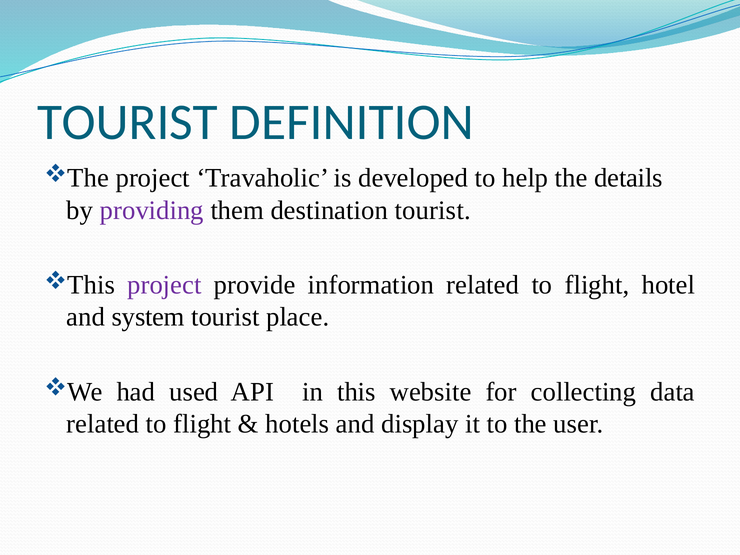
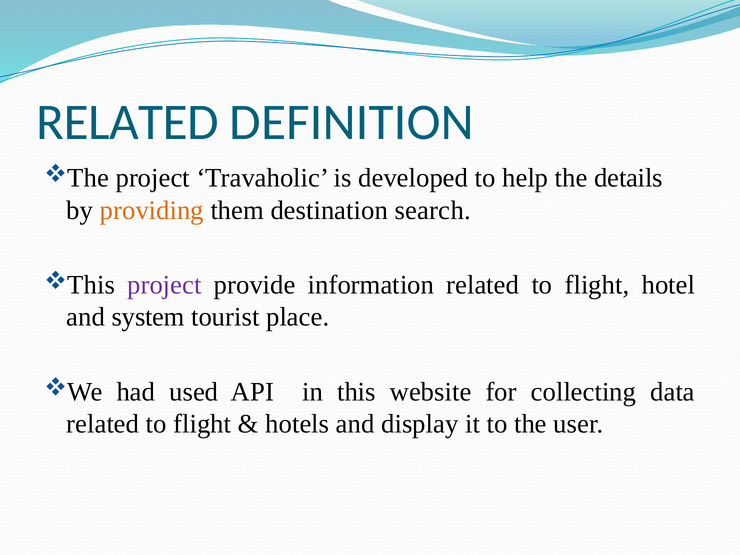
TOURIST: TOURIST -> RELATED (128, 122)
providing colour: purple -> orange (152, 210)
destination tourist: tourist -> search (433, 210)
